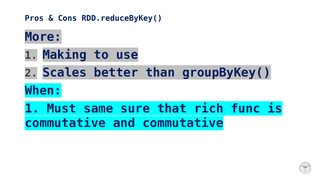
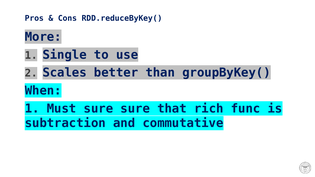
Making: Making -> Single (65, 55)
Must same: same -> sure (98, 109)
commutative: commutative -> subtraction (65, 123)
